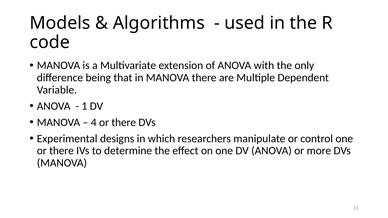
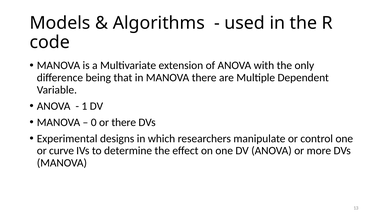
4: 4 -> 0 (94, 122)
there: there -> curve (62, 151)
